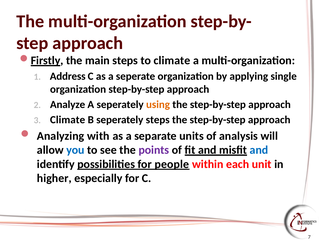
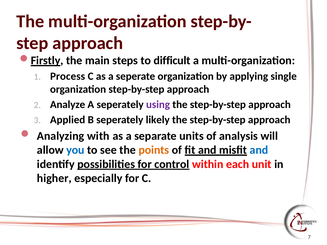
to climate: climate -> difficult (172, 61)
Address: Address -> Process (68, 76)
using colour: orange -> purple (158, 105)
Climate: Climate -> Applied (68, 120)
seperately steps: steps -> likely (158, 120)
points colour: purple -> orange (154, 150)
people: people -> control (172, 164)
